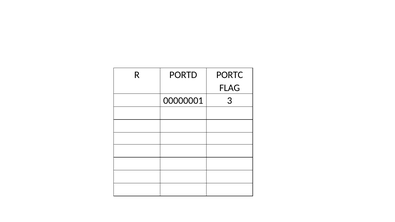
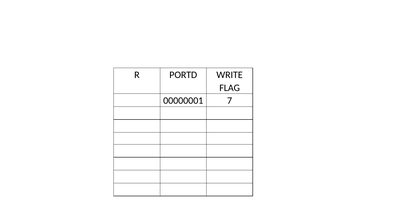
PORTC: PORTC -> WRITE (230, 75)
3: 3 -> 7 (230, 101)
